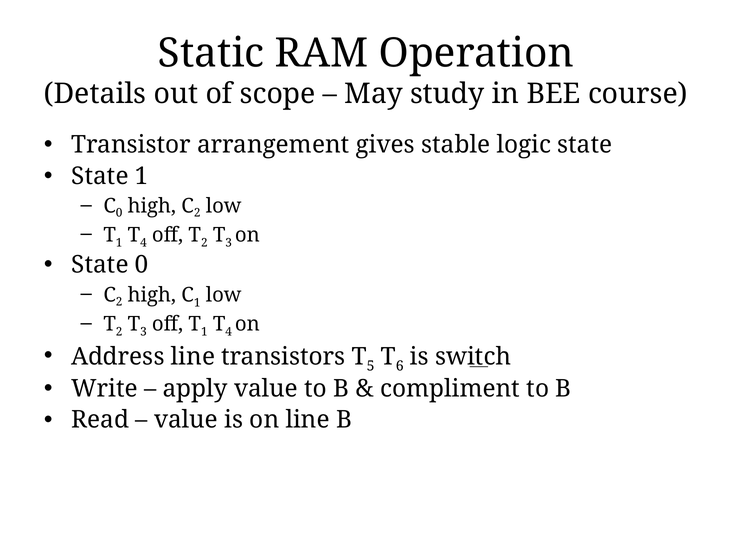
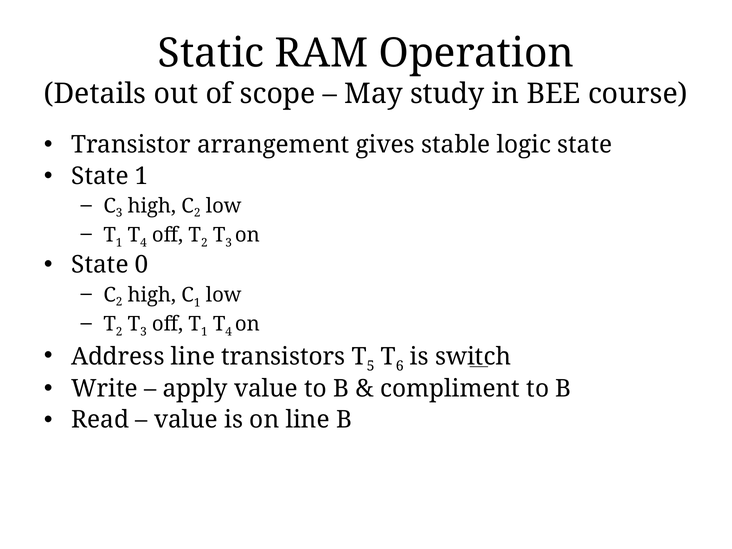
0: 0 -> 3 (119, 213)
